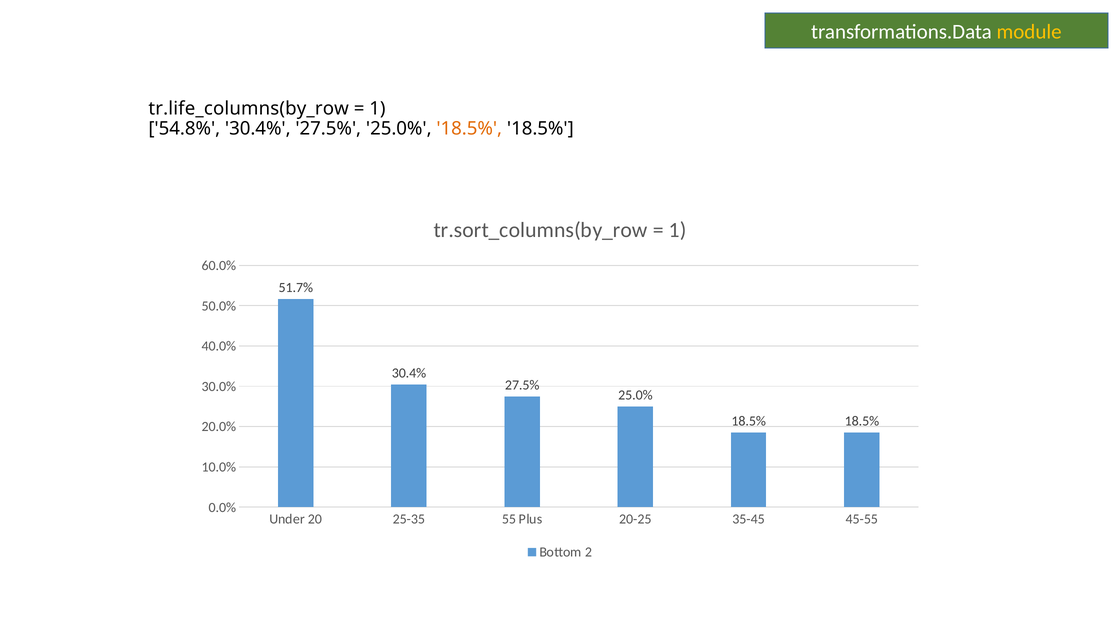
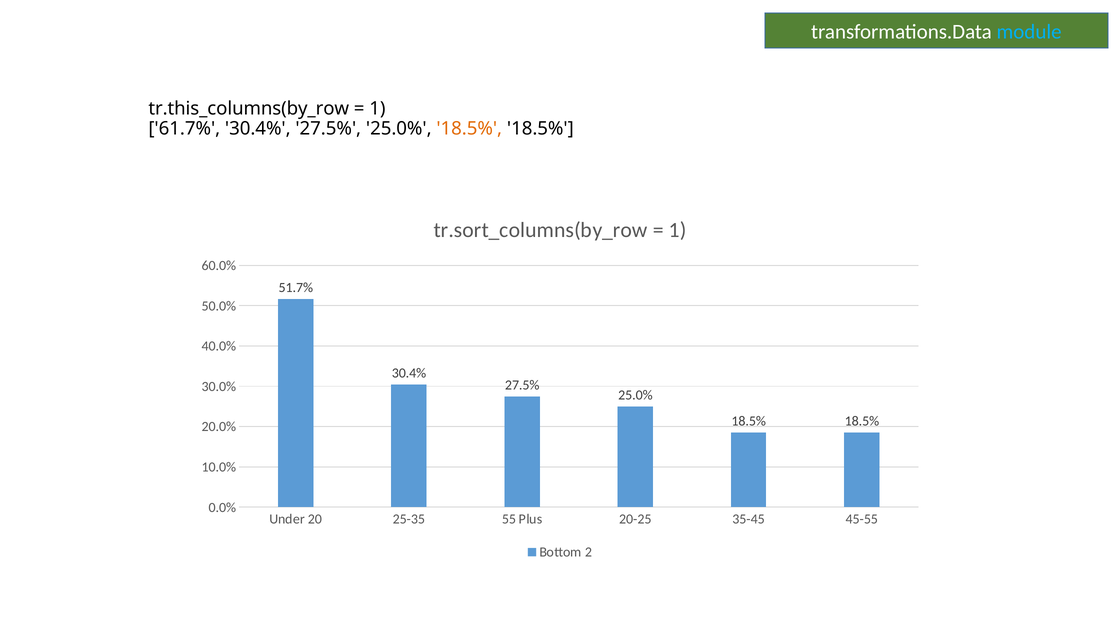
module colour: yellow -> light blue (1029, 32)
tr.life_columns(by_row: tr.life_columns(by_row -> tr.this_columns(by_row (249, 109)
54.8%: 54.8% -> 61.7% (184, 128)
